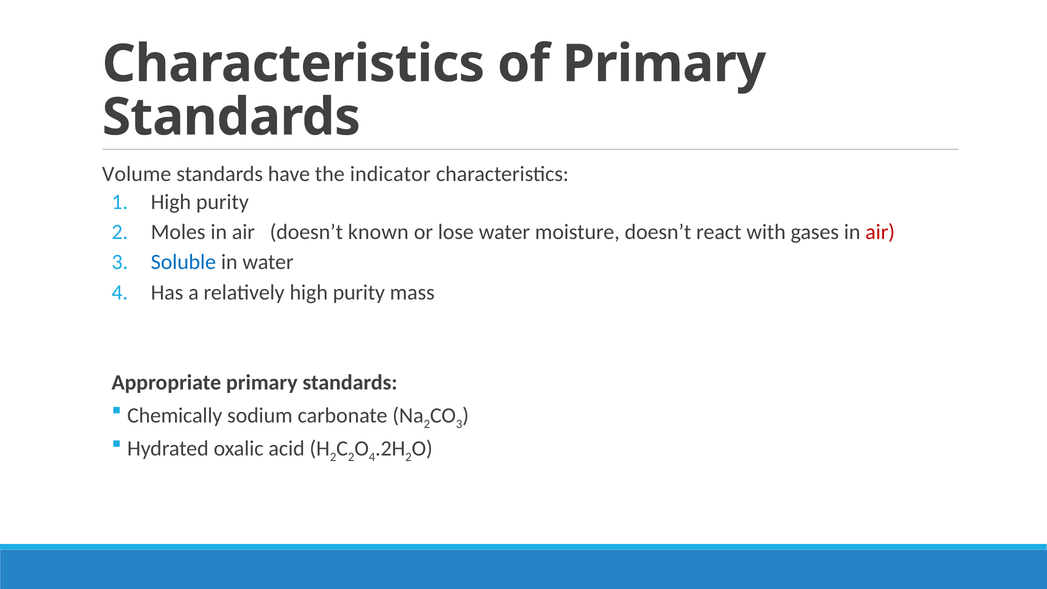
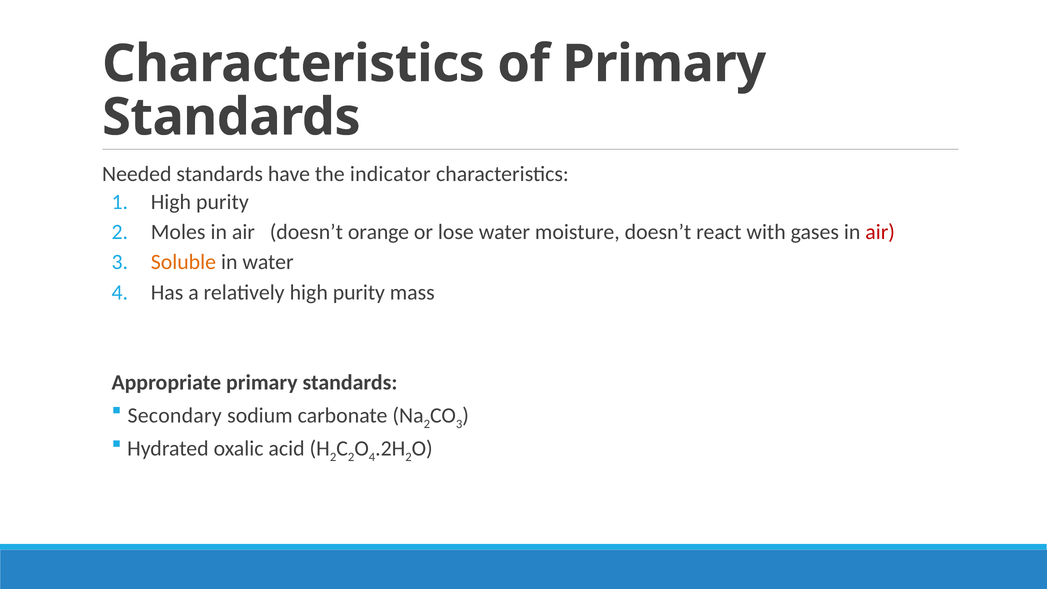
Volume: Volume -> Needed (137, 174)
known: known -> orange (379, 232)
Soluble colour: blue -> orange (183, 262)
Chemically: Chemically -> Secondary (175, 415)
